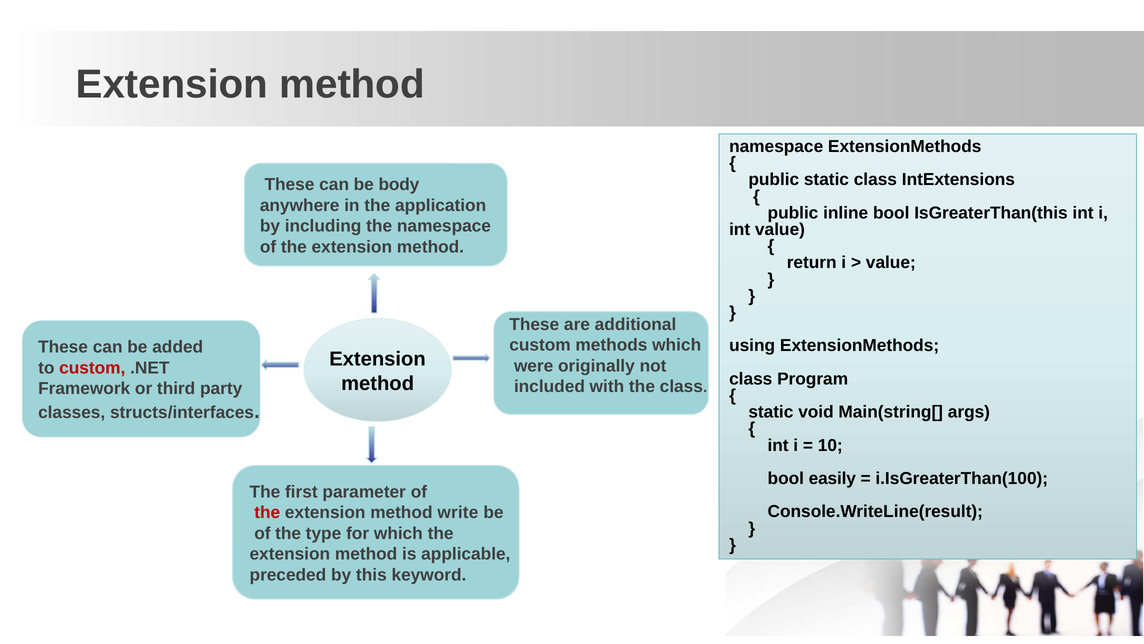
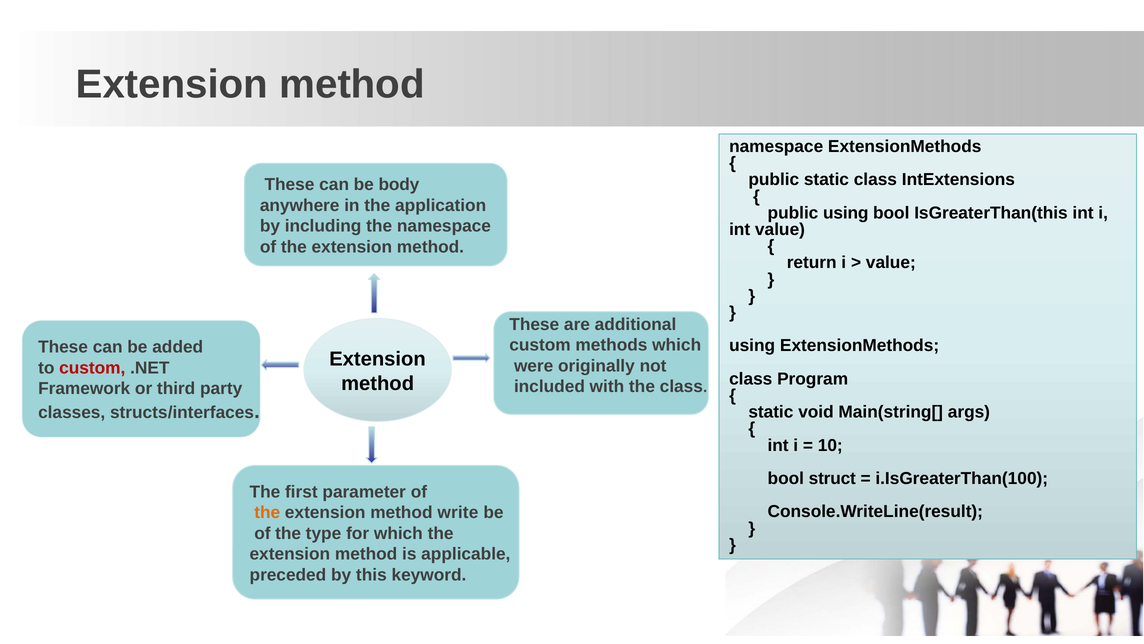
public inline: inline -> using (846, 213)
easily: easily -> struct (832, 478)
the colour: red -> orange (267, 512)
